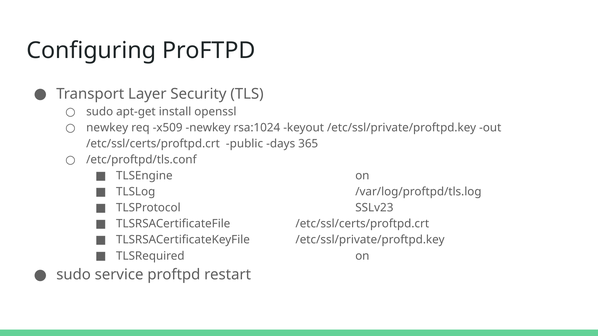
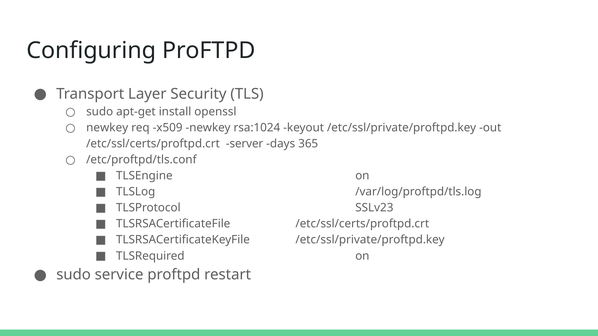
public: public -> server (245, 144)
